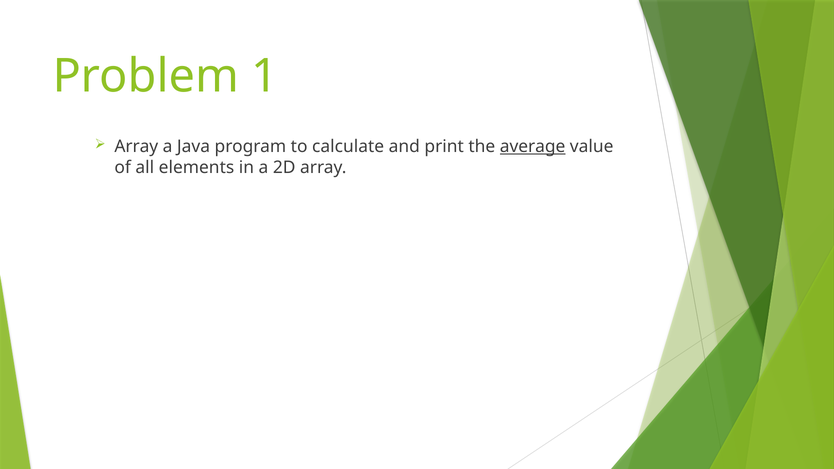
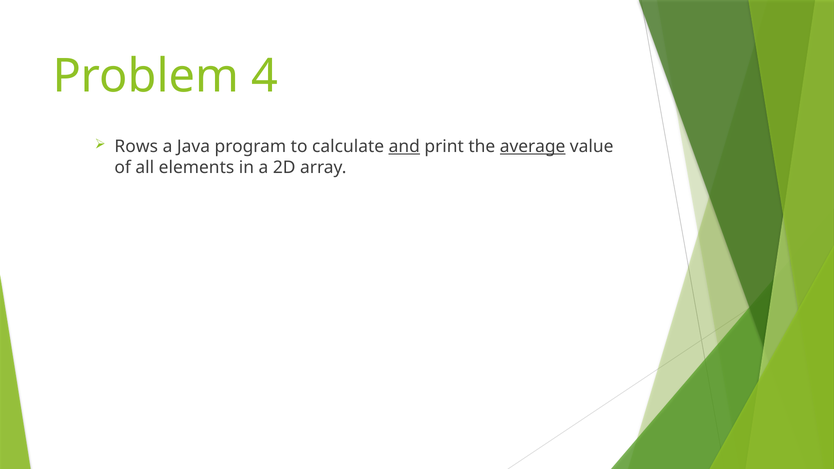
1: 1 -> 4 (265, 76)
Array: Array -> Rows (136, 147)
and underline: none -> present (404, 147)
